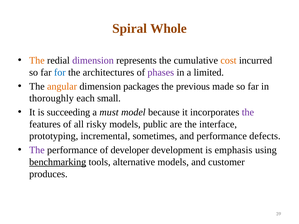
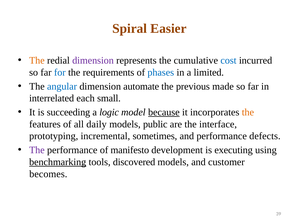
Whole: Whole -> Easier (168, 29)
cost colour: orange -> blue (228, 61)
architectures: architectures -> requirements (109, 72)
phases colour: purple -> blue (161, 72)
angular colour: orange -> blue (62, 86)
packages: packages -> automate (141, 86)
thoroughly: thoroughly -> interrelated (52, 98)
must: must -> logic (109, 112)
because underline: none -> present (164, 112)
the colour: purple -> orange (248, 112)
risky: risky -> daily (97, 124)
developer: developer -> manifesto (130, 150)
emphasis: emphasis -> executing (234, 150)
alternative: alternative -> discovered (134, 162)
produces: produces -> becomes (48, 174)
